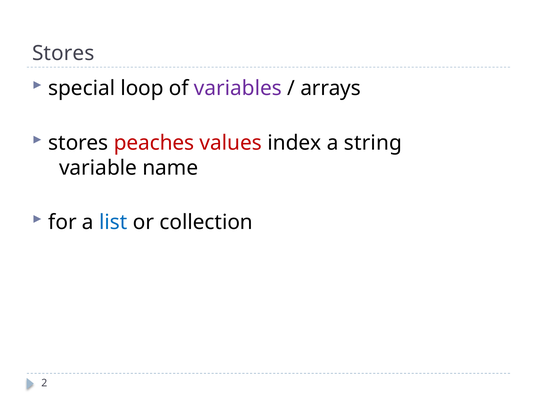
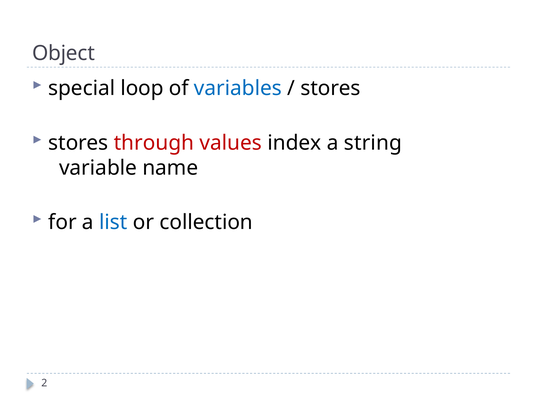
Stores: Stores -> Object (63, 53)
variables colour: purple -> blue (238, 88)
arrays: arrays -> stores (331, 88)
peaches: peaches -> through (154, 143)
